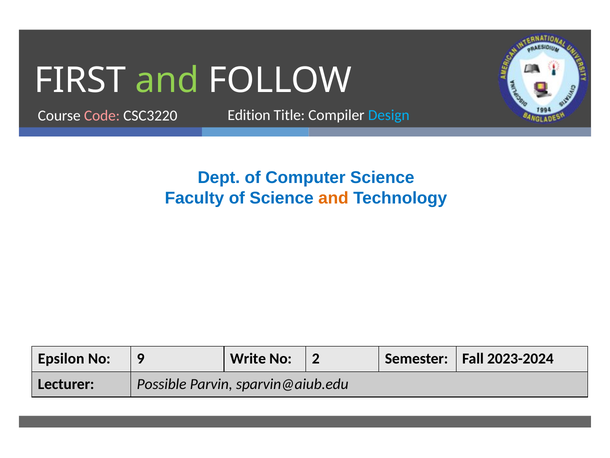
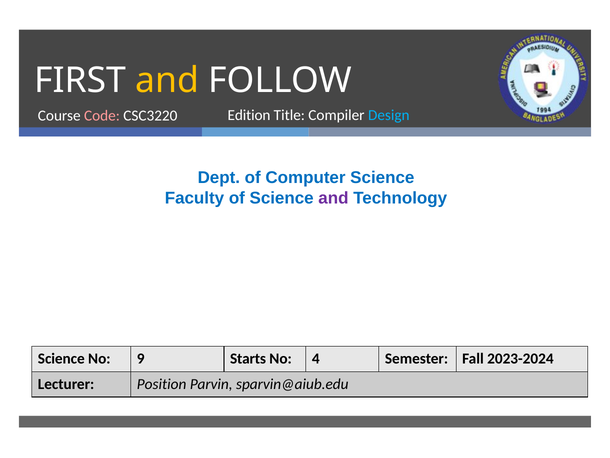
and colour: light green -> yellow (167, 81)
and colour: orange -> purple (333, 198)
Epsilon: Epsilon -> Science (61, 359)
Write: Write -> Starts (248, 359)
2: 2 -> 4 (316, 359)
Possible: Possible -> Position (162, 384)
